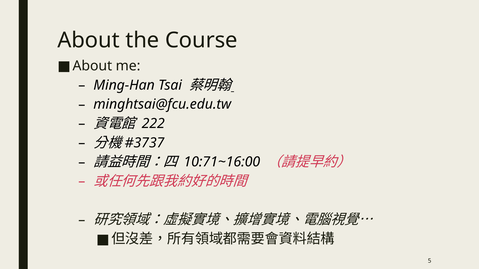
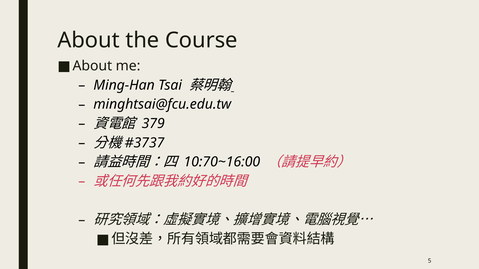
222: 222 -> 379 (153, 124)
10:71~16:00: 10:71~16:00 -> 10:70~16:00 (222, 162)
